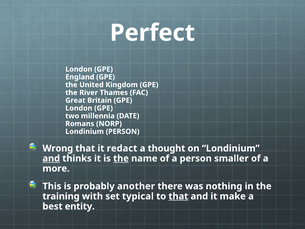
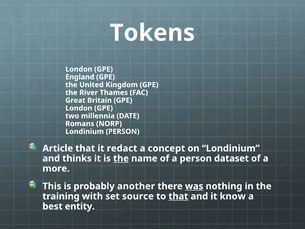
Perfect: Perfect -> Tokens (152, 33)
Wrong: Wrong -> Article (58, 148)
thought: thought -> concept (166, 148)
and underline: present -> none (51, 158)
smaller: smaller -> dataset (231, 158)
was underline: none -> present (194, 186)
typical: typical -> source (138, 196)
make: make -> know (233, 196)
